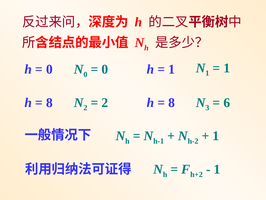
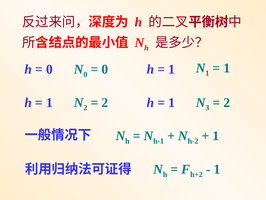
8: 8 -> 1 (49, 102)
8: 8 -> 1 (172, 102)
6: 6 -> 2 (227, 102)
